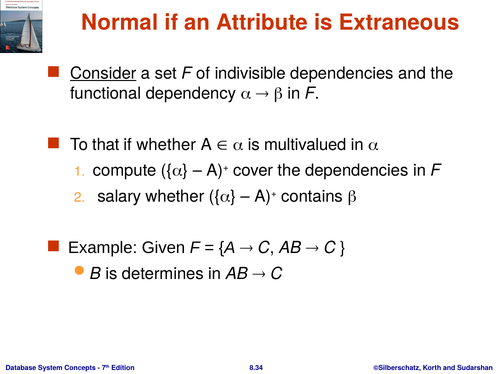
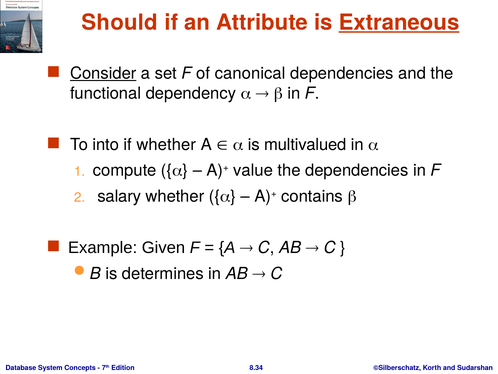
Normal: Normal -> Should (120, 23)
Extraneous underline: none -> present (399, 23)
indivisible: indivisible -> canonical (250, 73)
that: that -> into (106, 145)
cover: cover -> value (253, 170)
